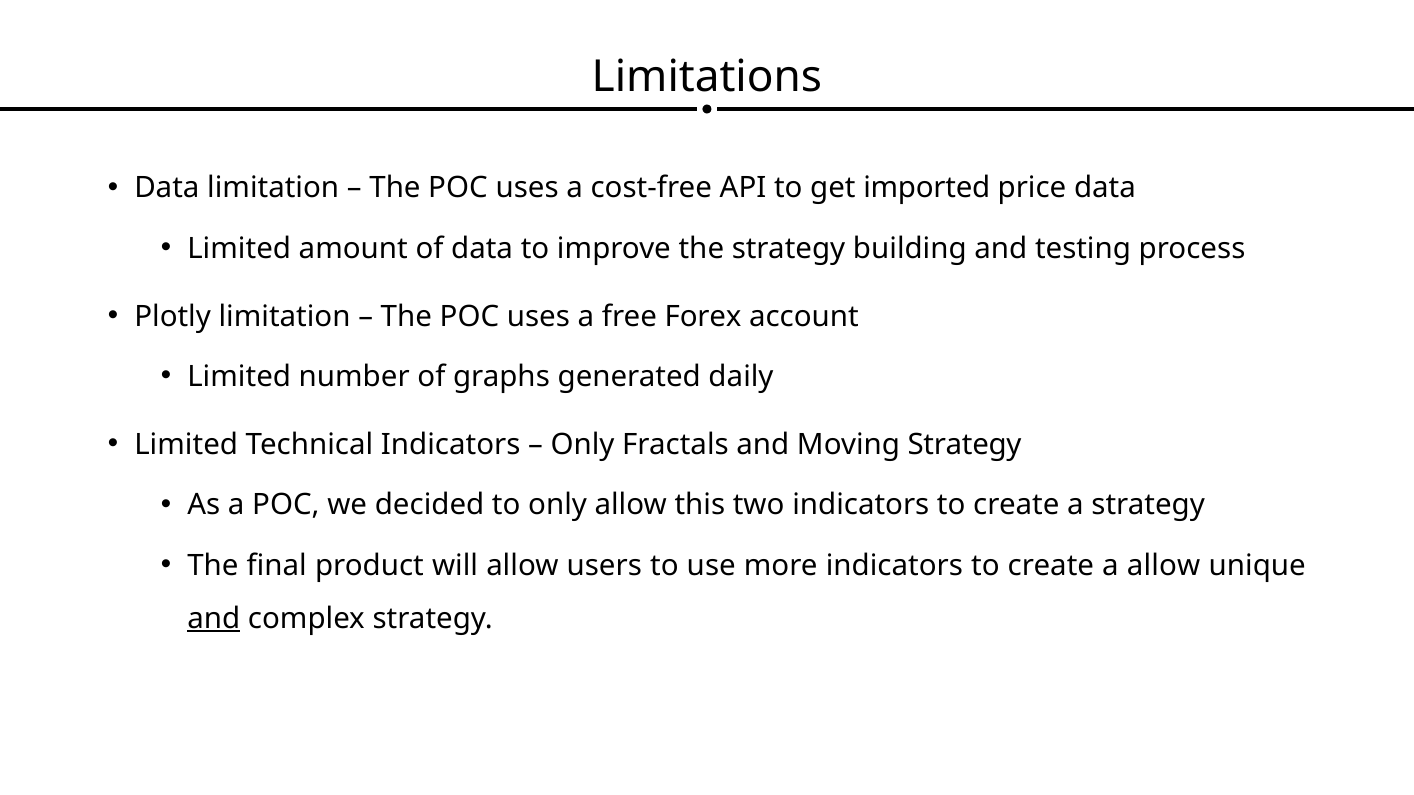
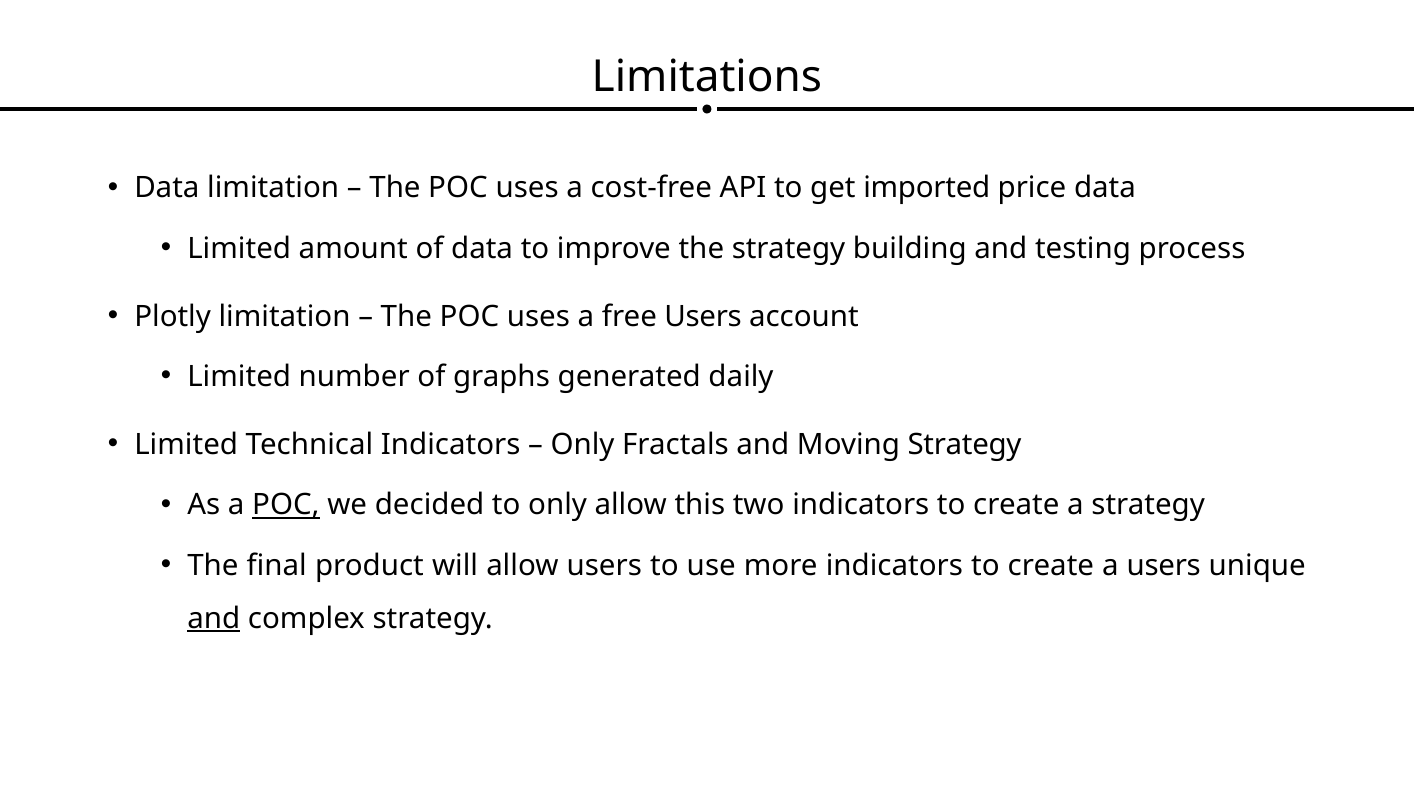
free Forex: Forex -> Users (703, 317)
POC underline: none -> present (286, 505)
a allow: allow -> users (1164, 566)
